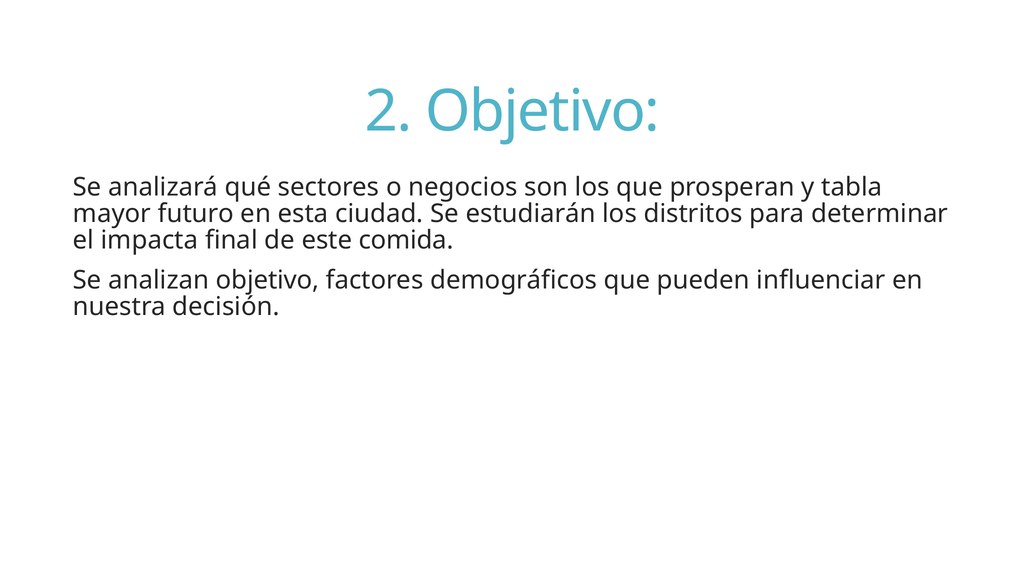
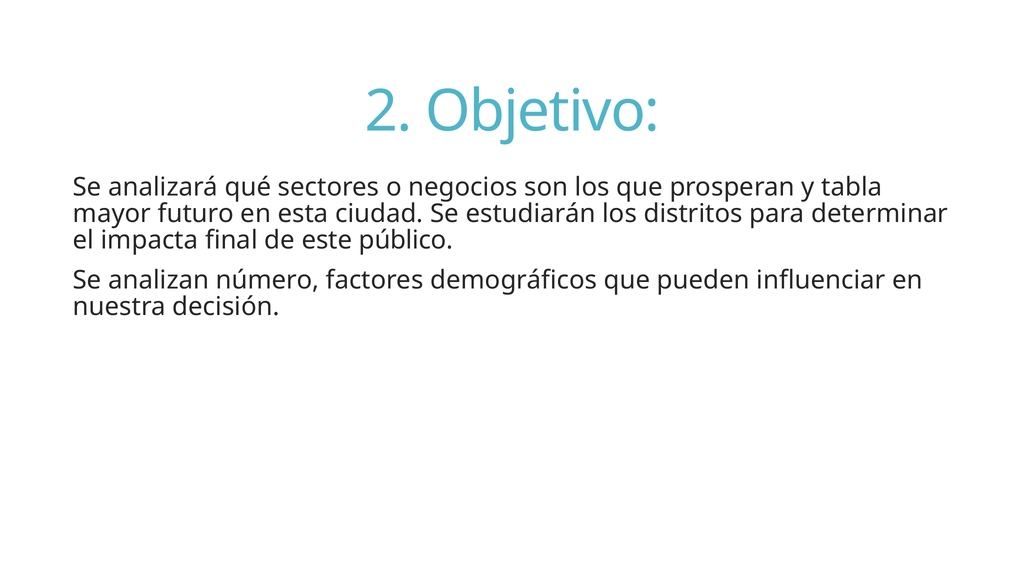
comida: comida -> público (406, 240)
analizan objetivo: objetivo -> número (267, 280)
